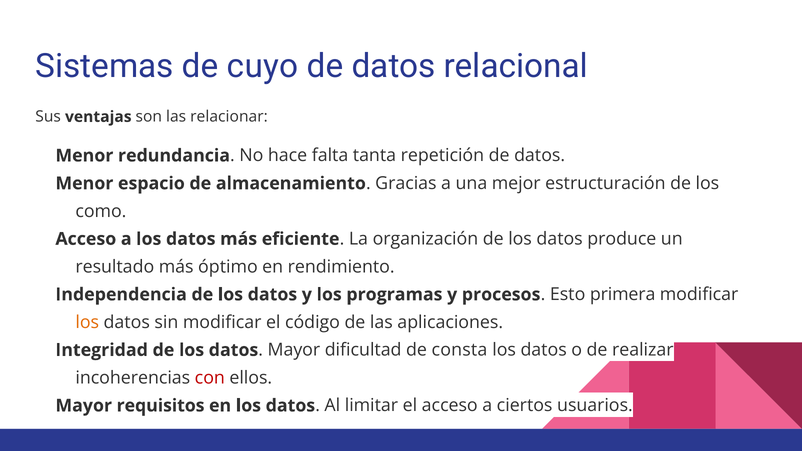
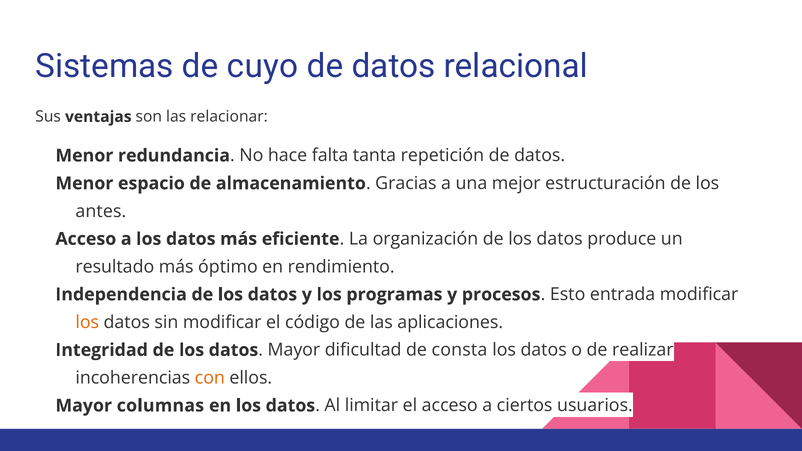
como: como -> antes (101, 211)
primera: primera -> entrada (623, 295)
con colour: red -> orange (210, 378)
requisitos: requisitos -> columnas (160, 406)
